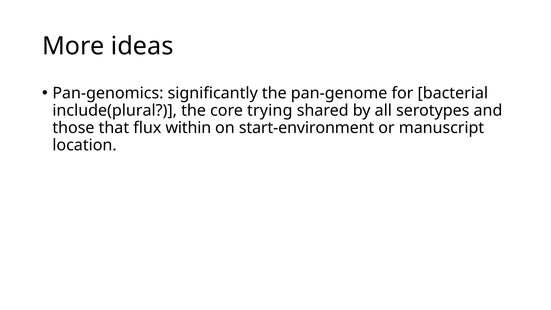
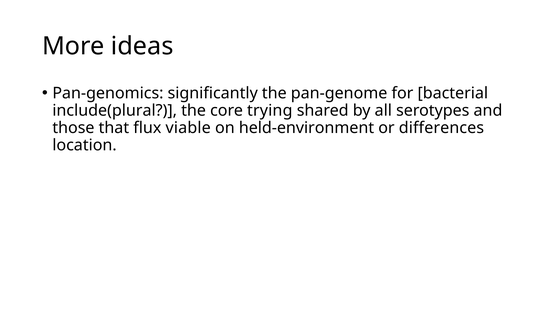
within: within -> viable (188, 128)
start-environment: start-environment -> held-environment (307, 128)
manuscript: manuscript -> differences (441, 128)
